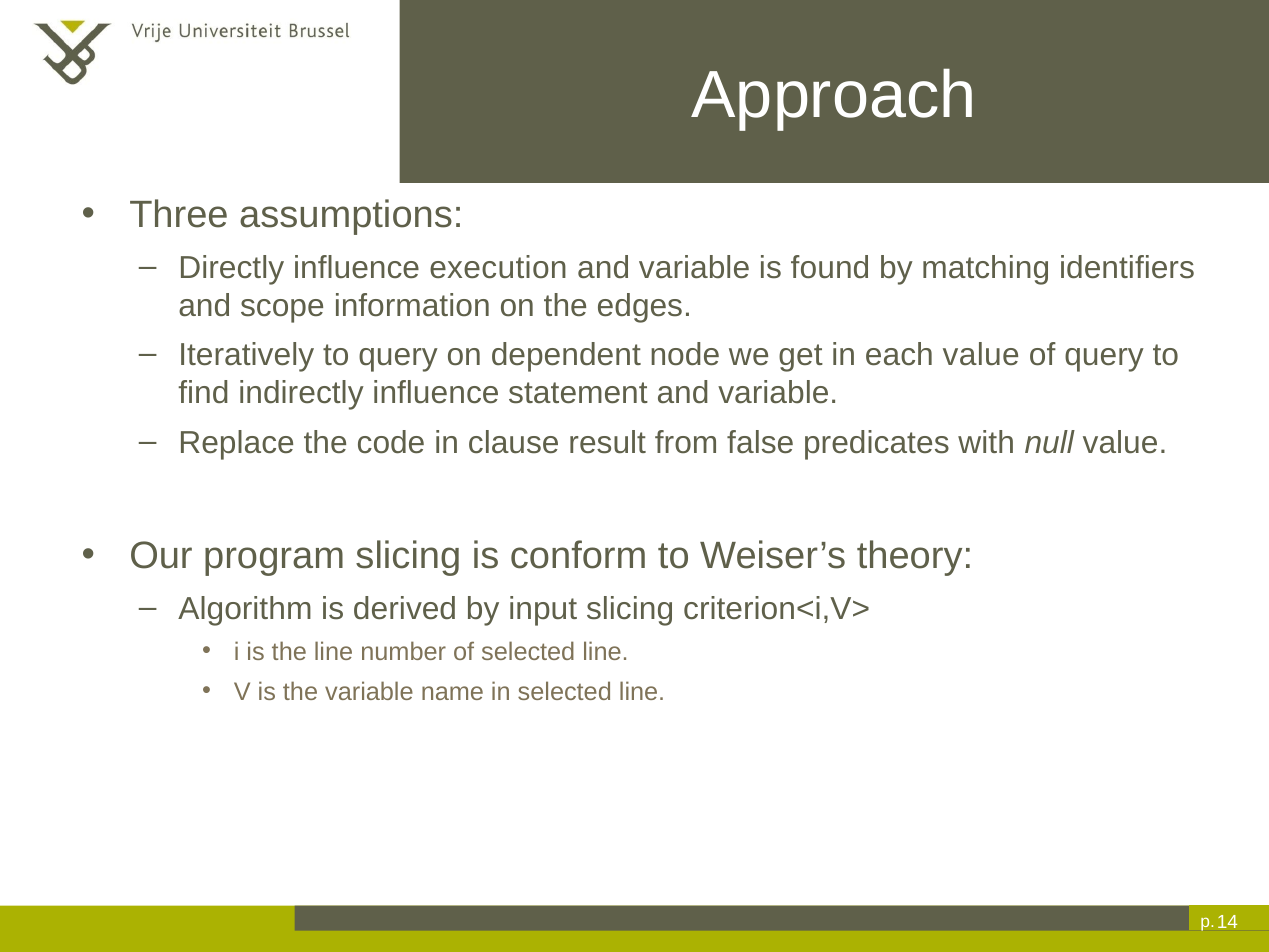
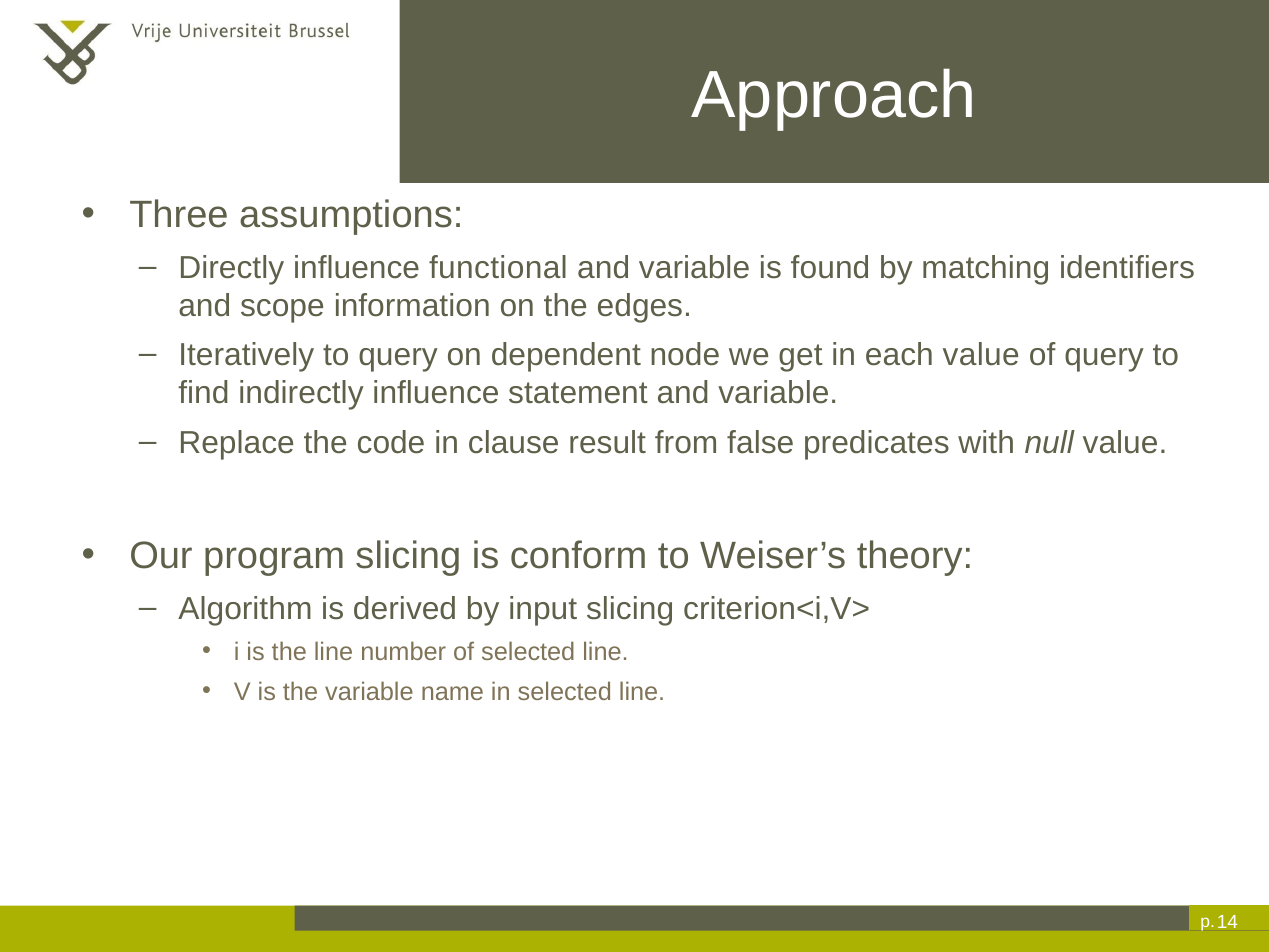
execution: execution -> functional (498, 268)
